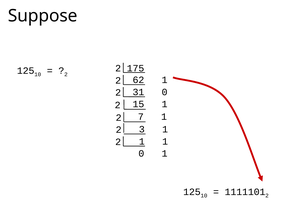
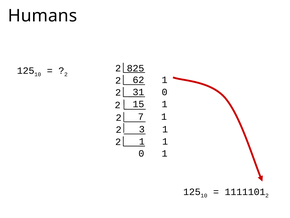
Suppose: Suppose -> Humans (42, 16)
175: 175 -> 825 (136, 68)
